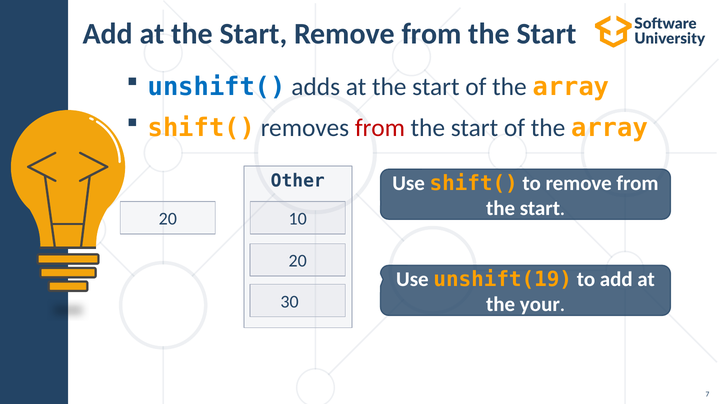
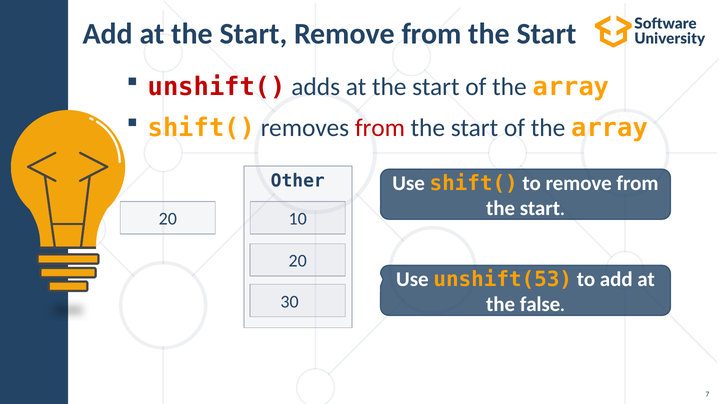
unshift( colour: blue -> red (217, 87)
unshift(19: unshift(19 -> unshift(53 (503, 280)
your: your -> false (540, 305)
